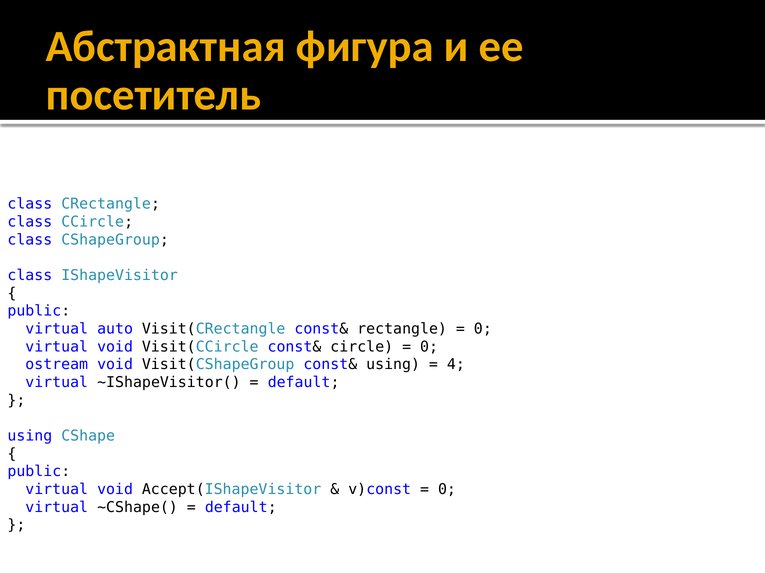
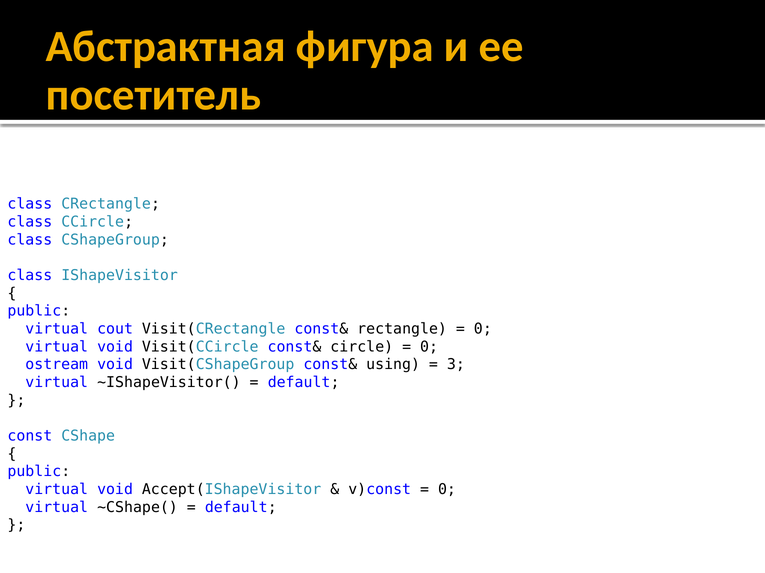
auto: auto -> cout (115, 329)
4: 4 -> 3 (456, 365)
using: using -> const (30, 436)
